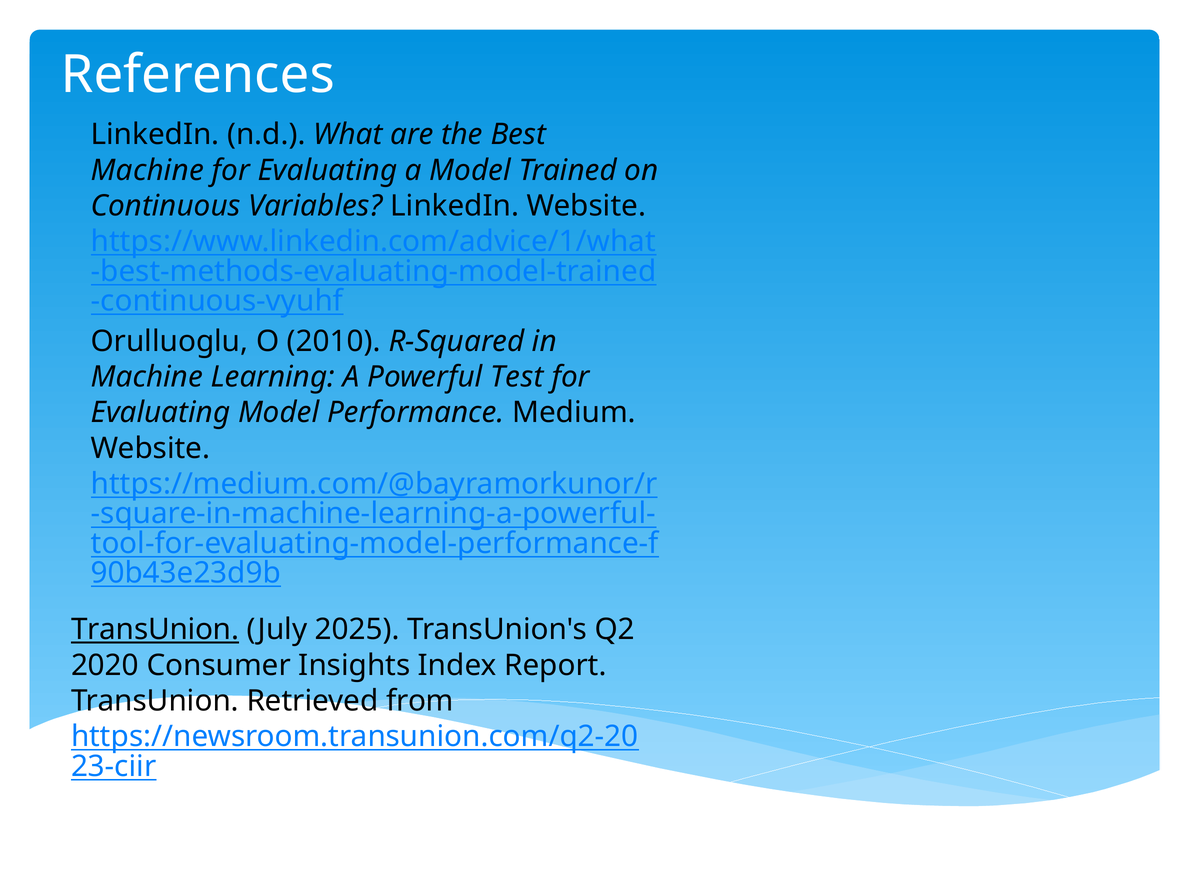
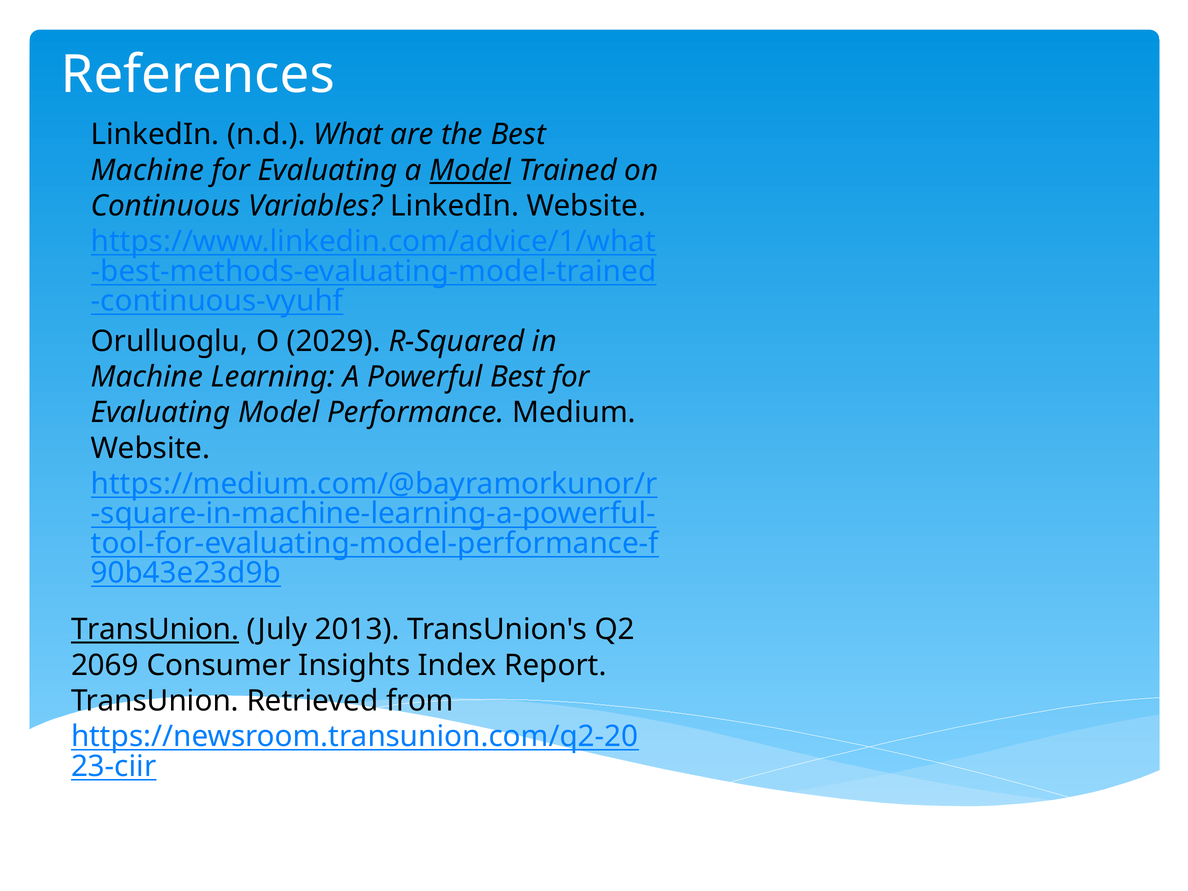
Model underline: none -> present (470, 170)
2010: 2010 -> 2029 (334, 341)
Powerful Test: Test -> Best (517, 377)
2025: 2025 -> 2013 (357, 630)
2020: 2020 -> 2069 (105, 665)
